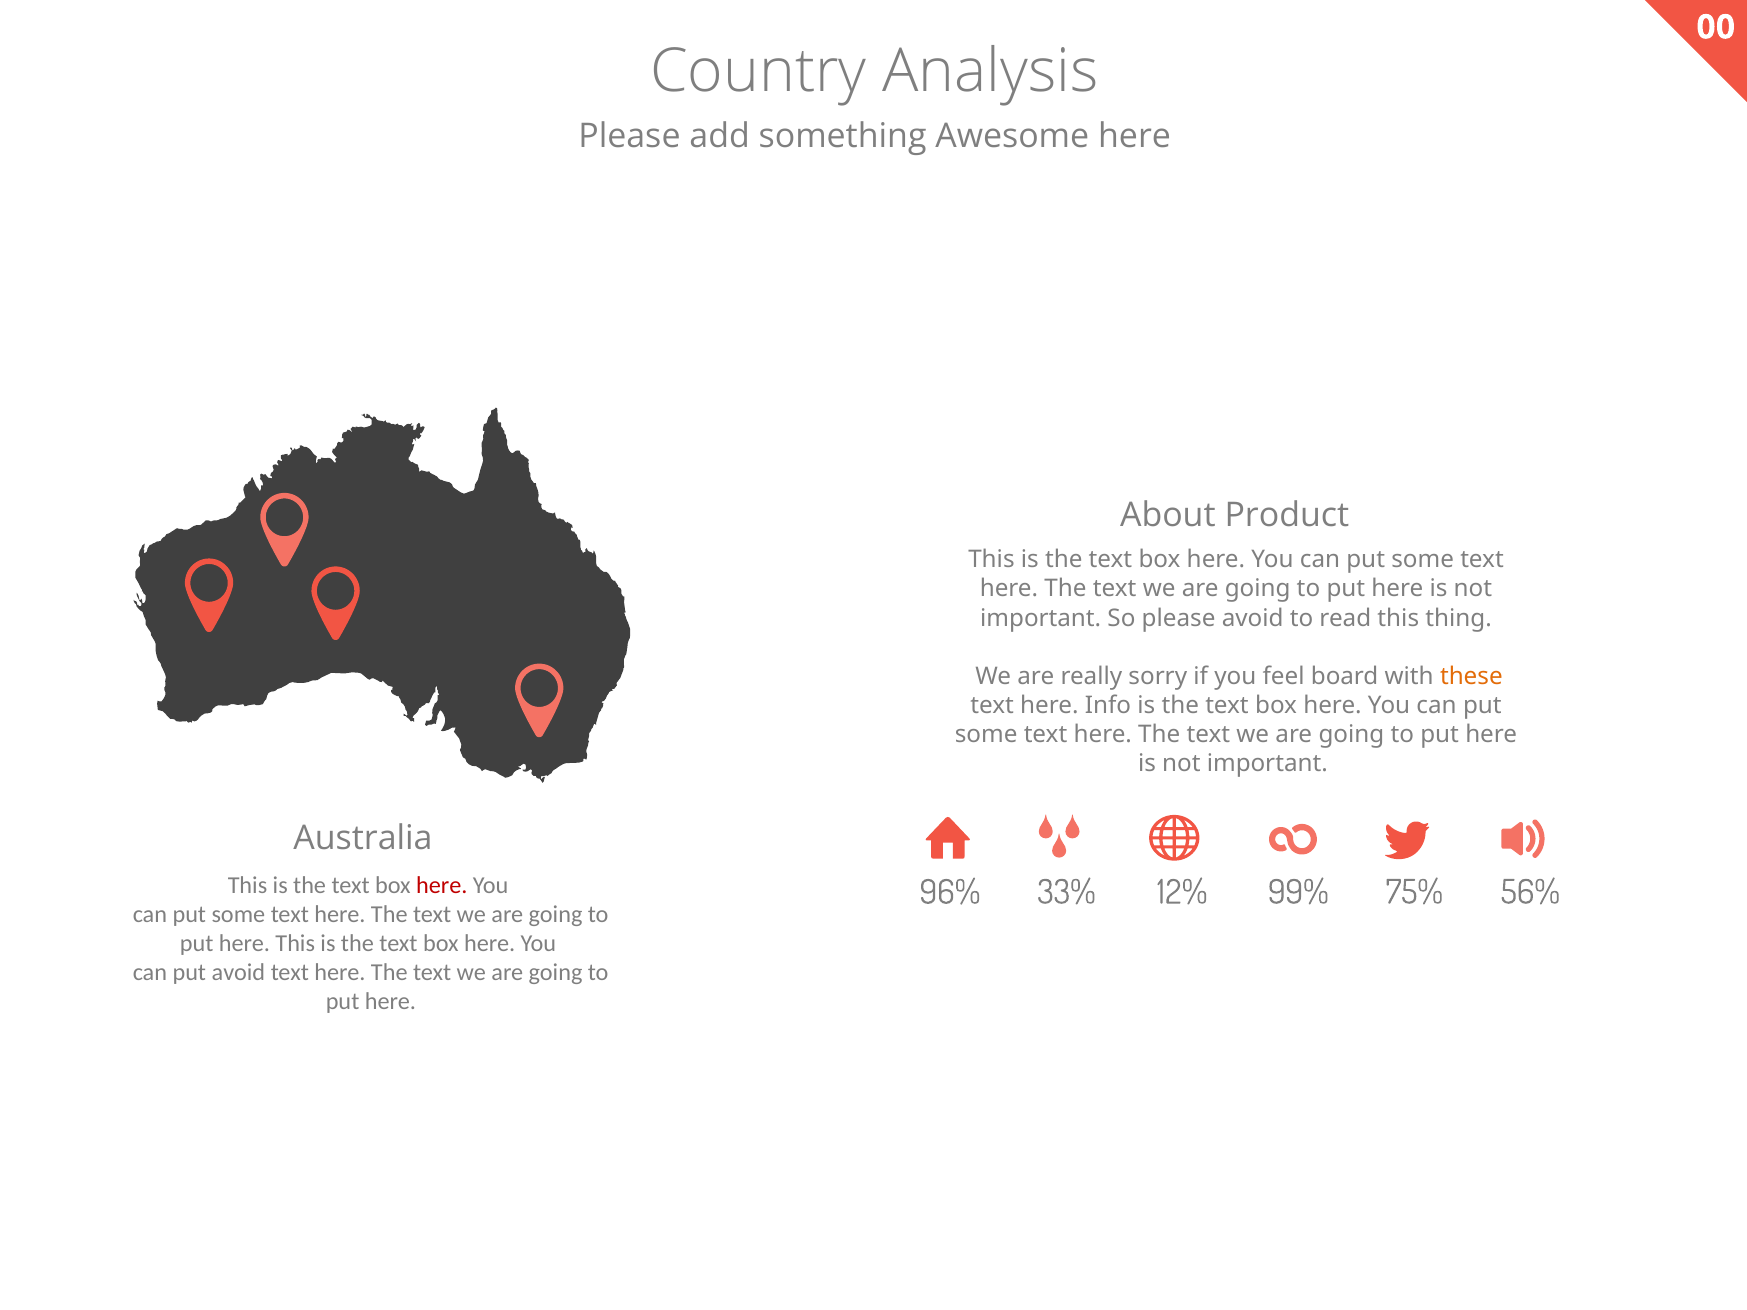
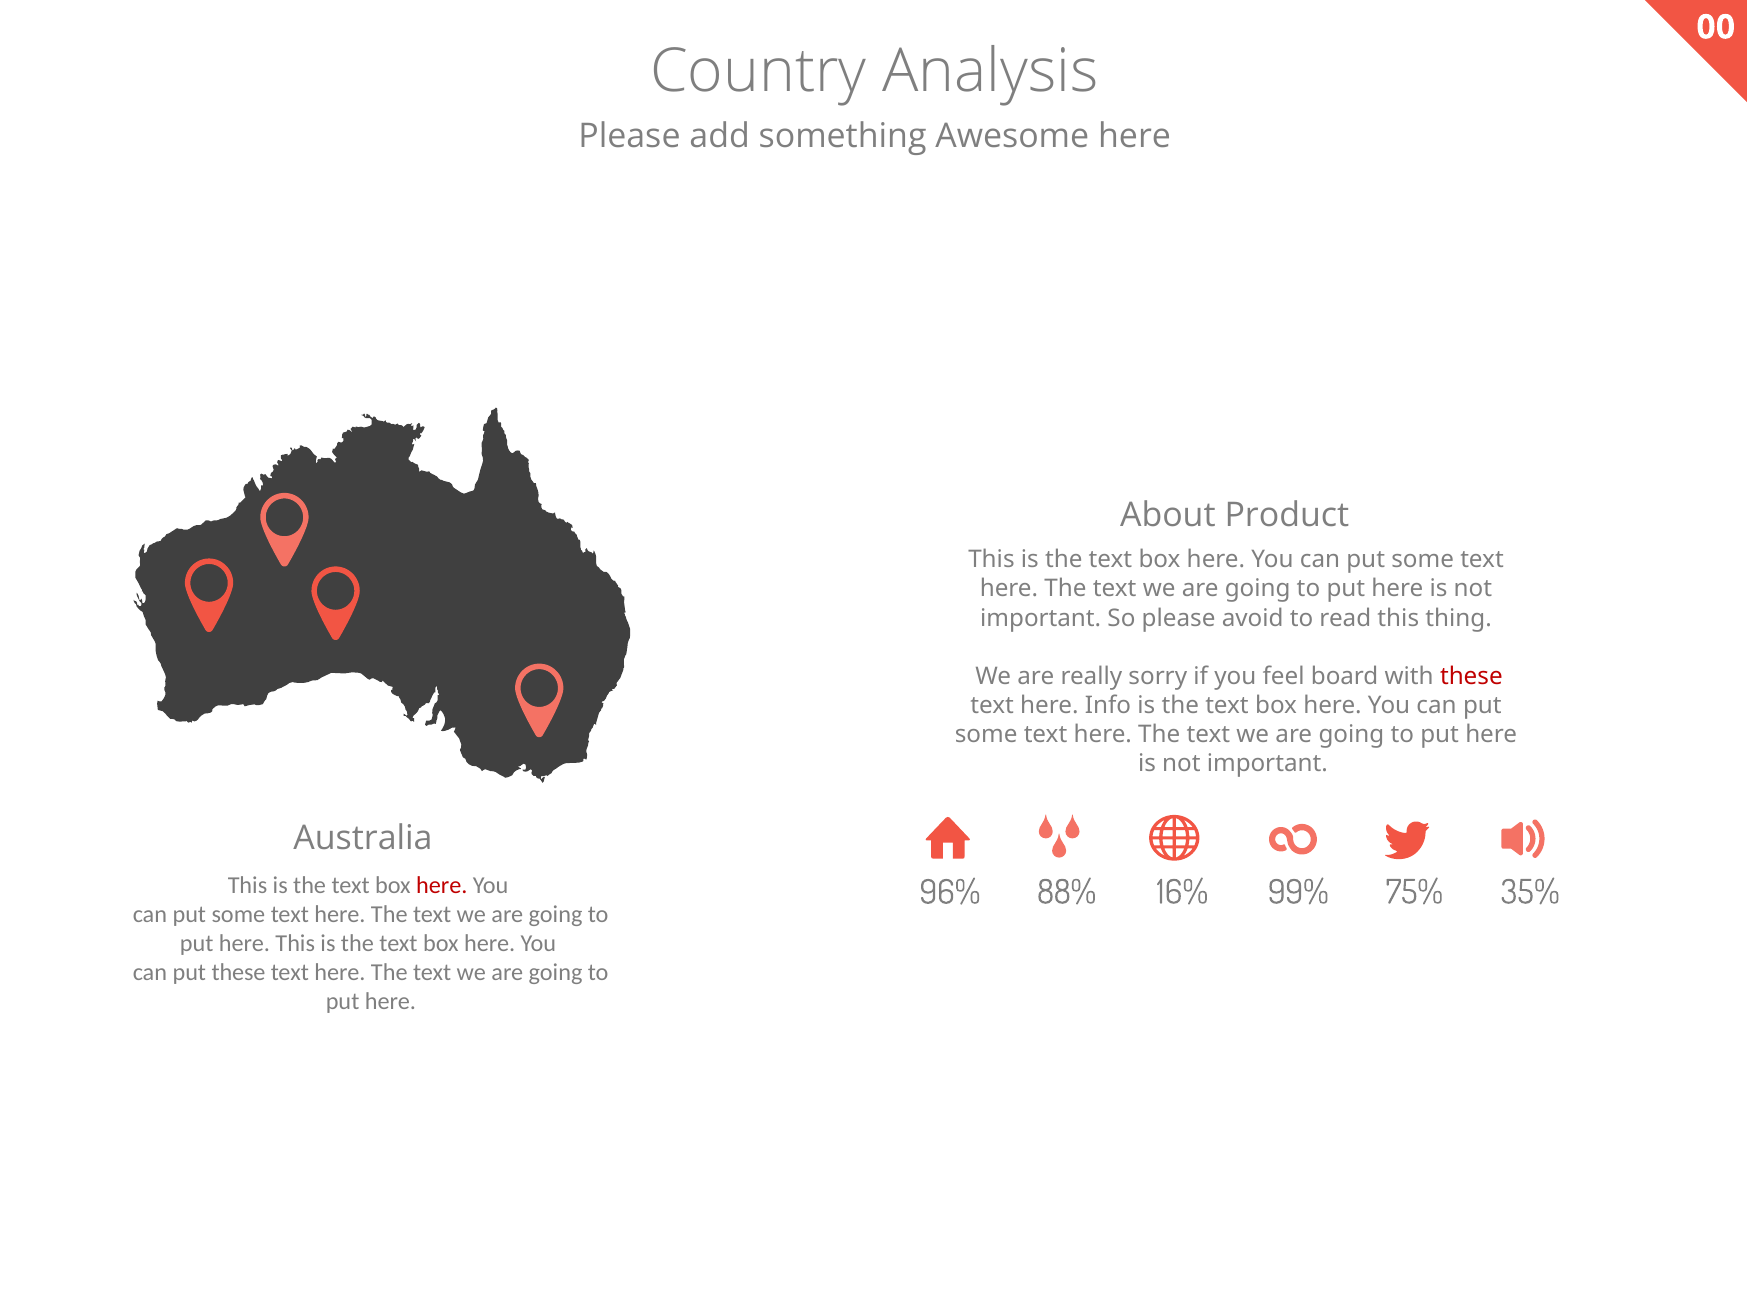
these colour: orange -> red (1471, 676)
33%: 33% -> 88% (1067, 893)
12%: 12% -> 16% (1182, 893)
56%: 56% -> 35% (1530, 893)
put avoid: avoid -> these (239, 973)
